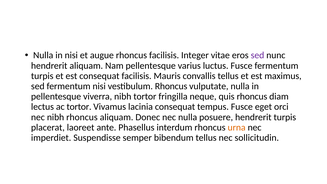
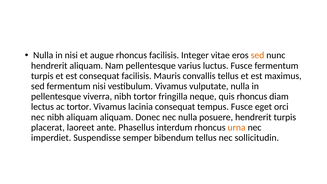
sed colour: purple -> orange (257, 55)
vestibulum Rhoncus: Rhoncus -> Vivamus (171, 86)
nibh rhoncus: rhoncus -> aliquam (82, 117)
